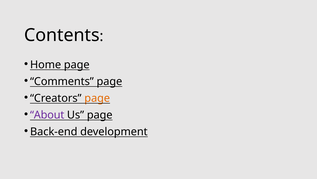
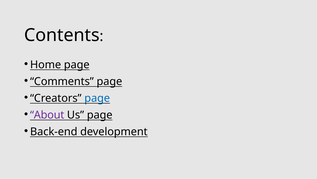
page colour: orange -> blue (97, 98)
